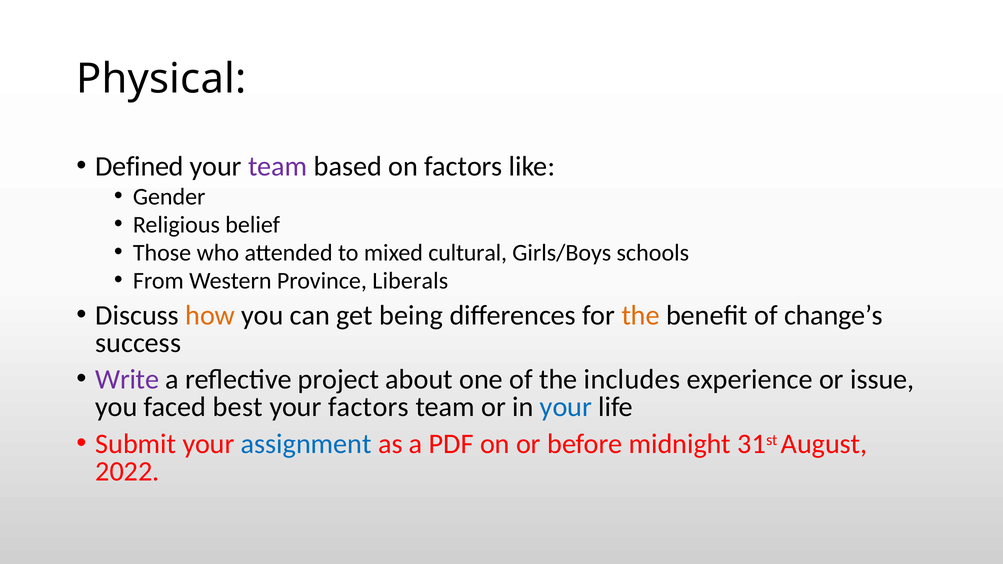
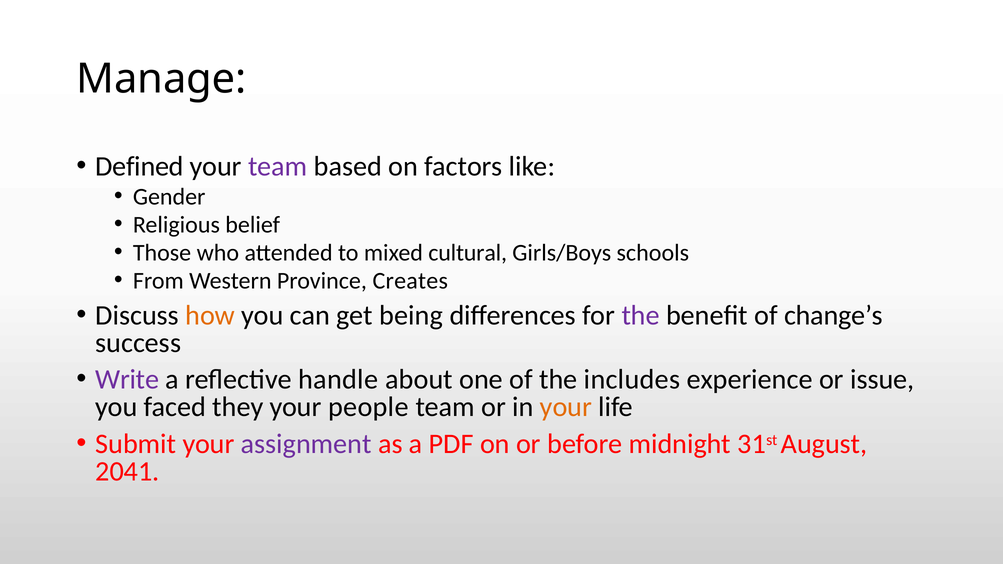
Physical: Physical -> Manage (161, 79)
Liberals: Liberals -> Creates (410, 281)
the colour: orange -> purple (641, 315)
project: project -> handle (338, 380)
best: best -> they (238, 407)
your factors: factors -> people (368, 407)
your colour: blue -> orange (566, 407)
assignment colour: blue -> purple (306, 444)
2022: 2022 -> 2041 (127, 472)
